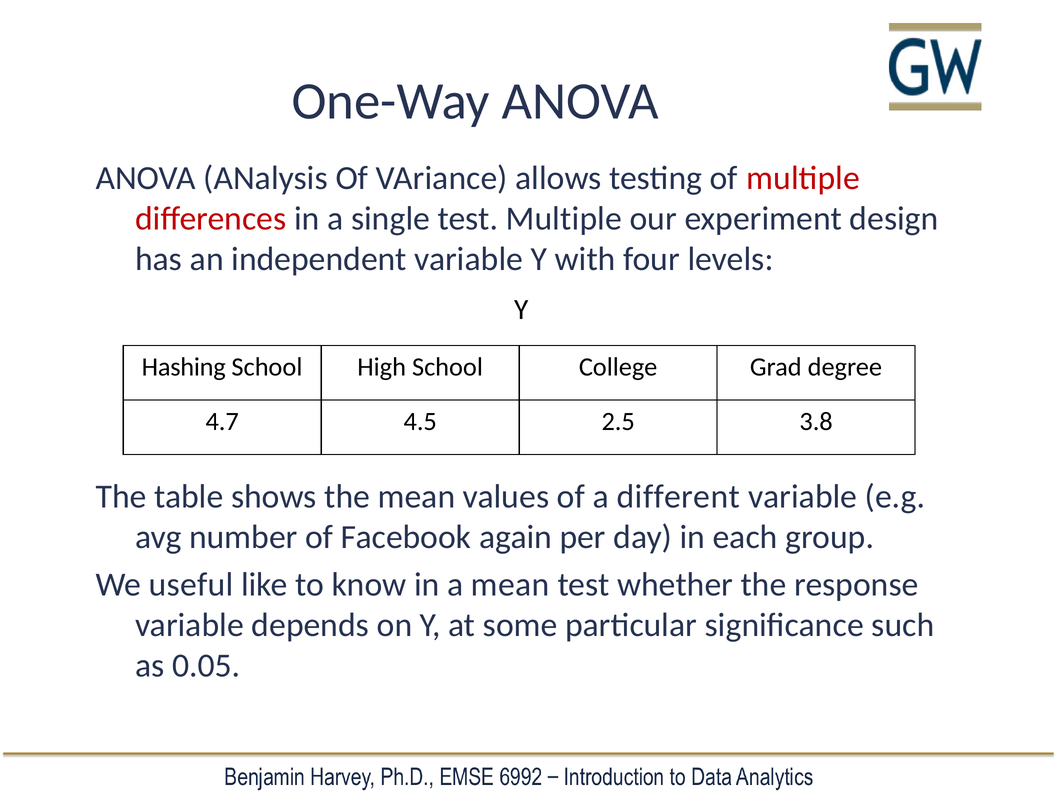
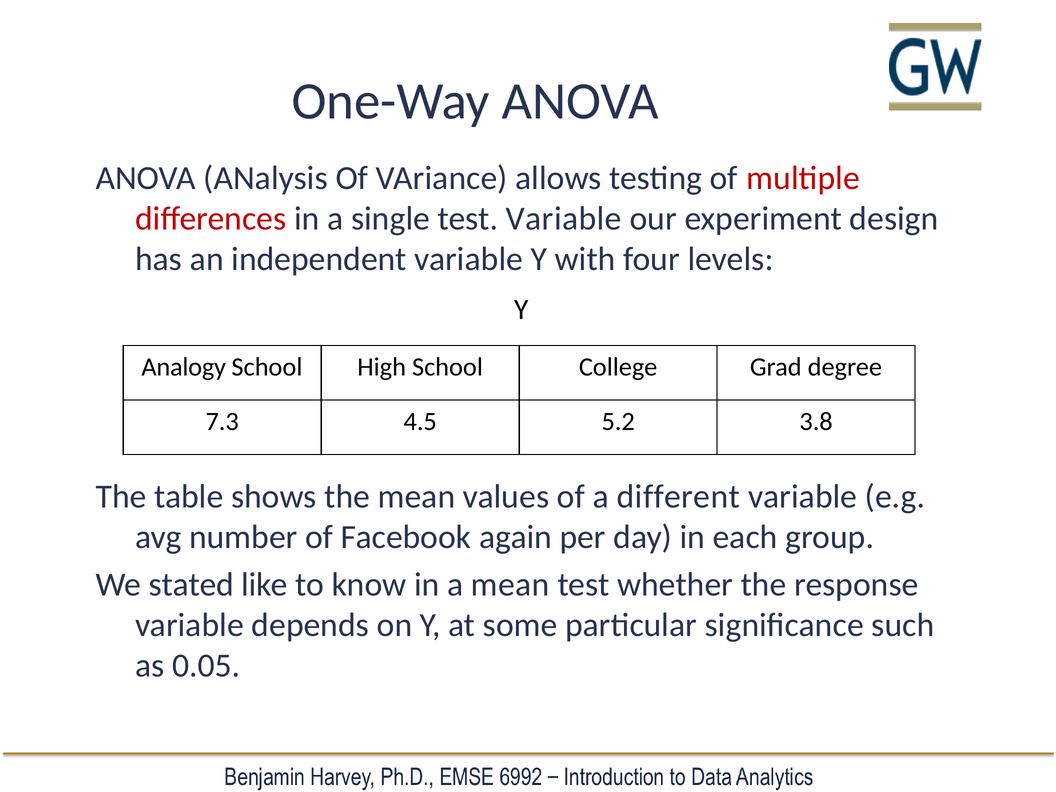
test Multiple: Multiple -> Variable (564, 219)
Hashing: Hashing -> Analogy (184, 367)
4.7: 4.7 -> 7.3 (222, 422)
2.5: 2.5 -> 5.2 (618, 422)
useful: useful -> stated (191, 585)
